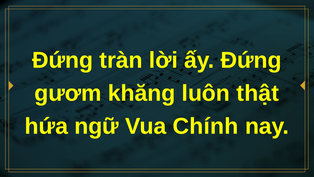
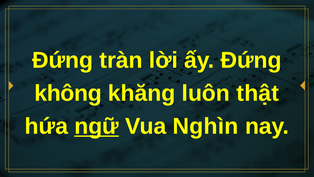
gươm: gươm -> không (68, 93)
ngữ underline: none -> present (97, 126)
Chính: Chính -> Nghìn (206, 126)
